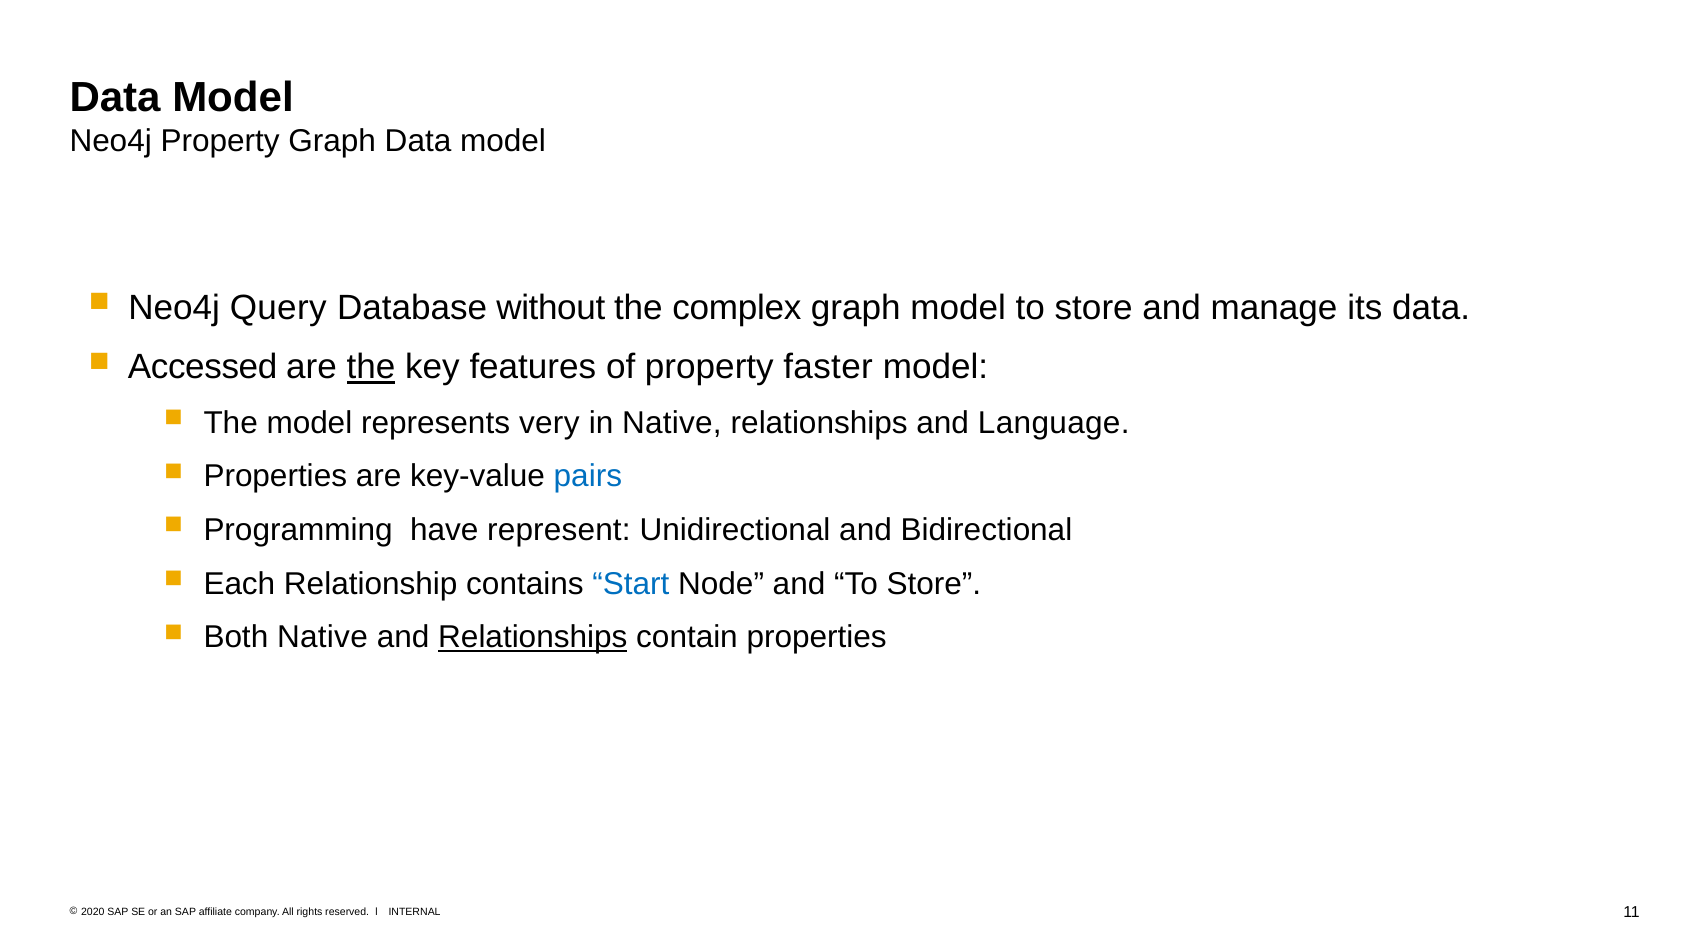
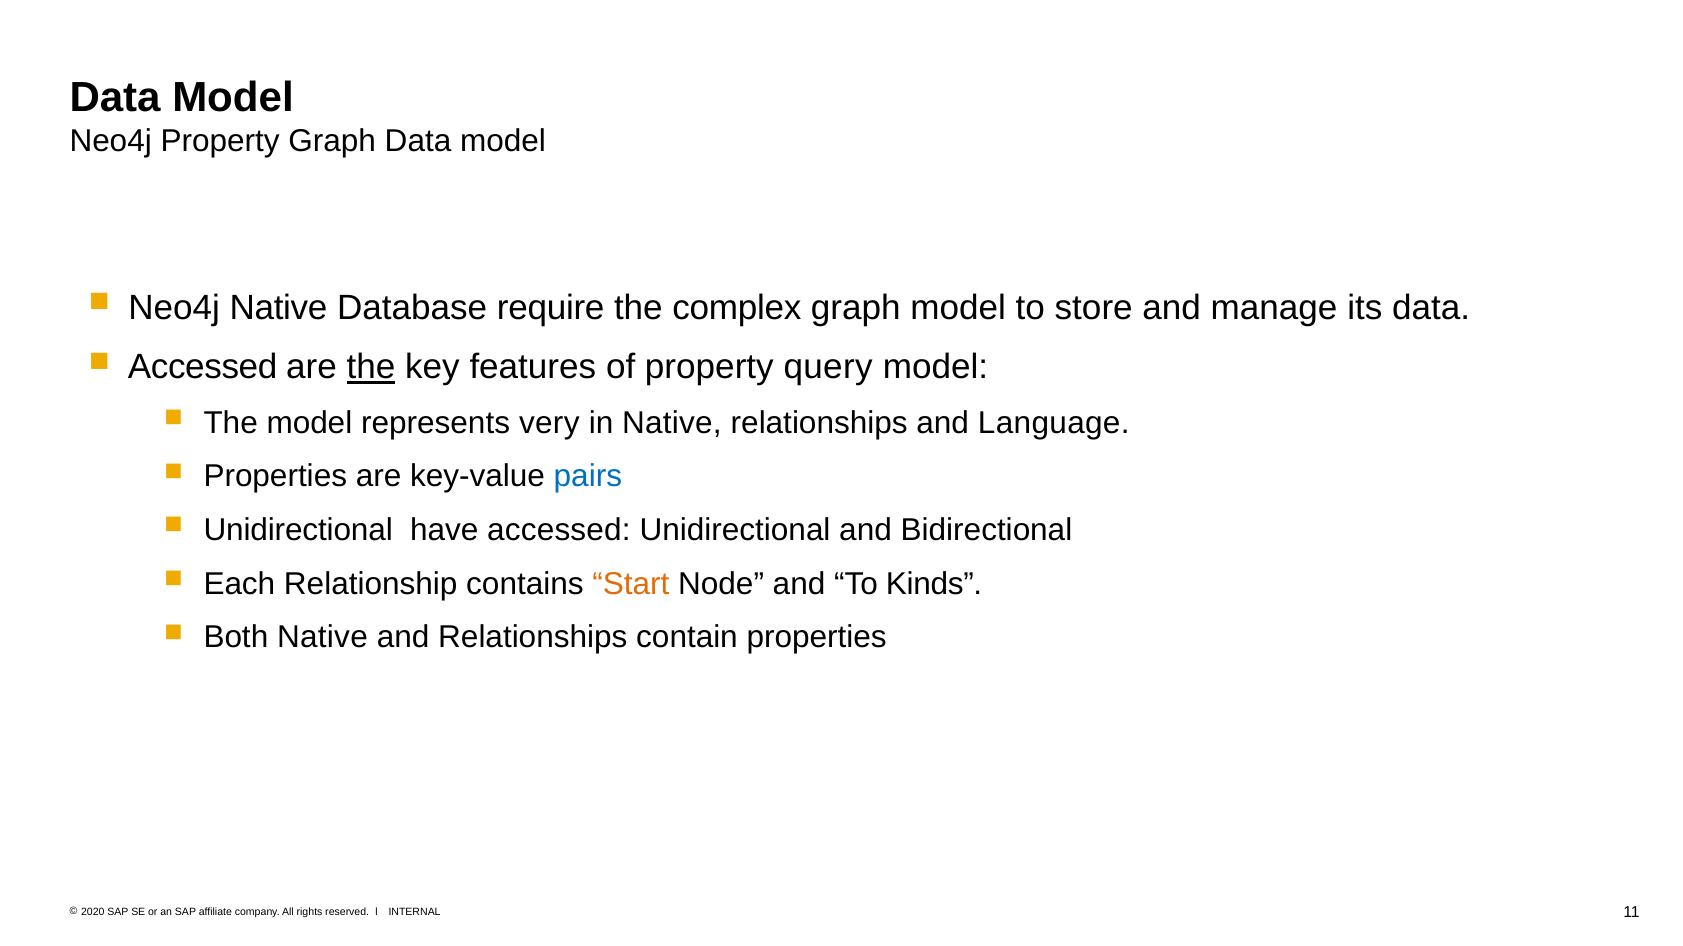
Neo4j Query: Query -> Native (279, 308)
without: without -> require (551, 308)
faster: faster -> query (828, 368)
Programming: Programming -> Unidirectional (298, 530)
have represent: represent -> accessed (559, 530)
Start colour: blue -> orange (631, 584)
and To Store: Store -> Kinds (934, 584)
Relationships underline: present -> none (533, 638)
